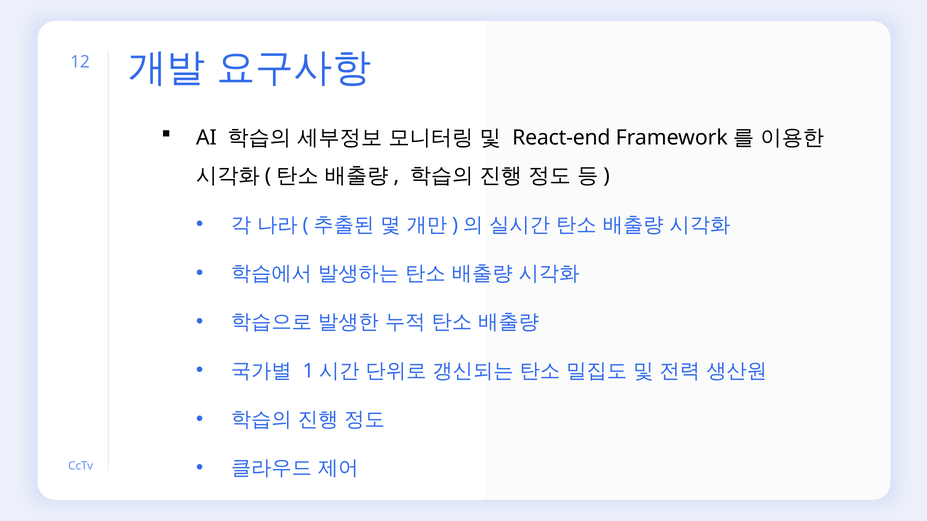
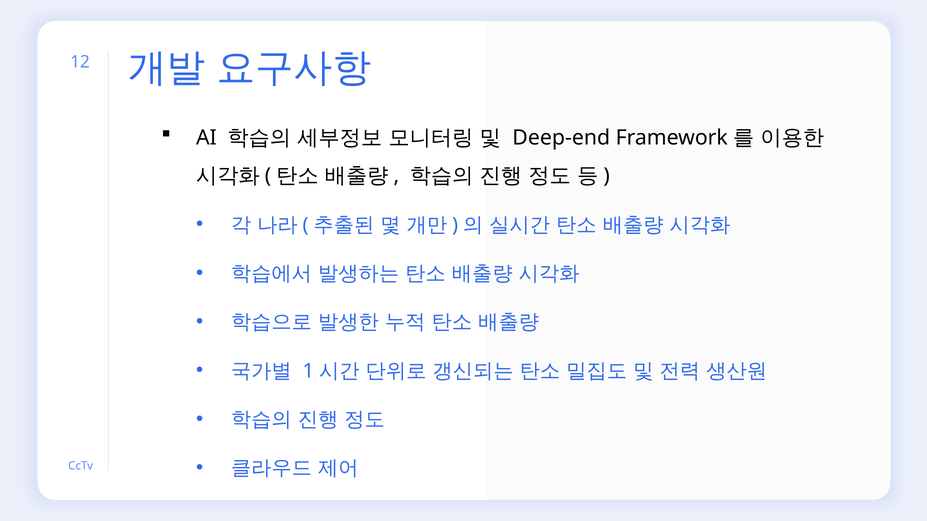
React-end: React-end -> Deep-end (561, 138)
